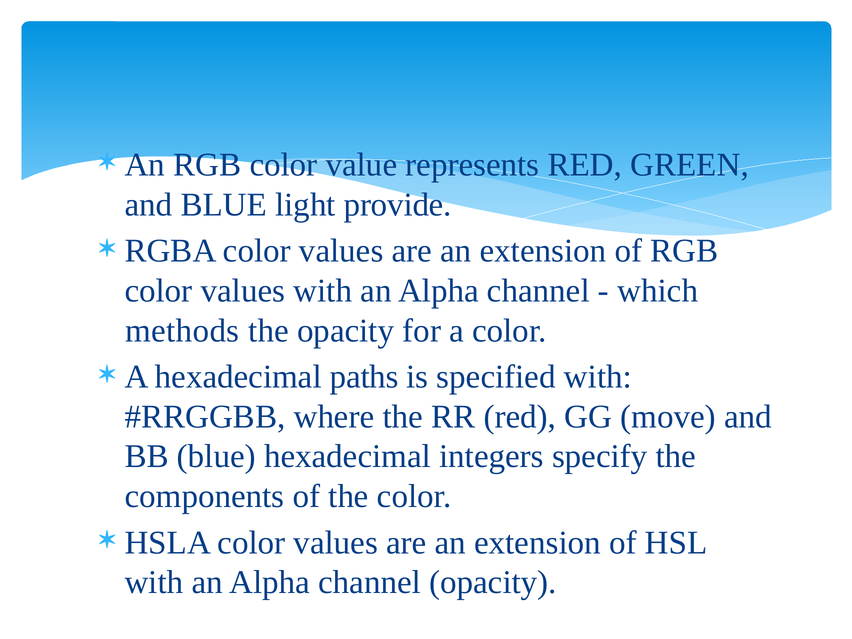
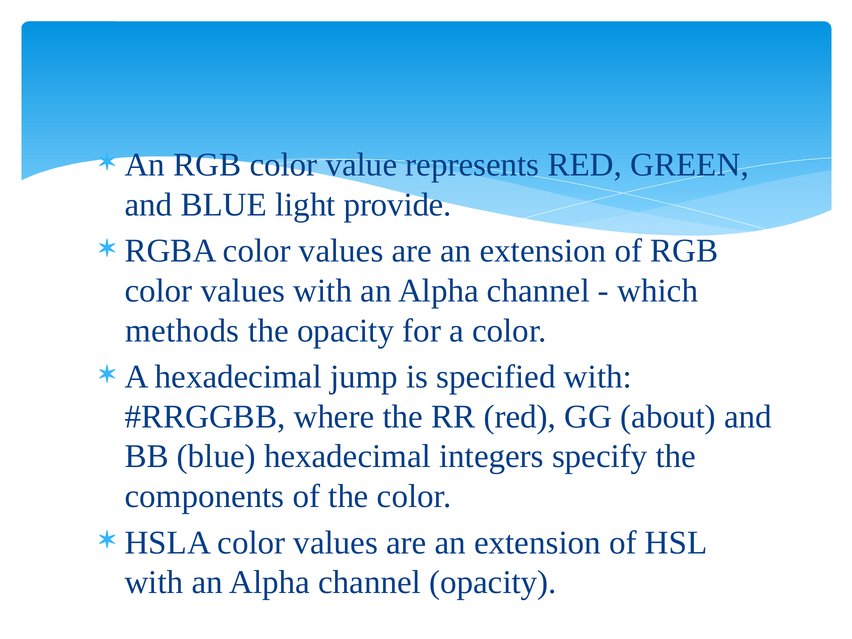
paths: paths -> jump (364, 377)
move: move -> about (668, 417)
